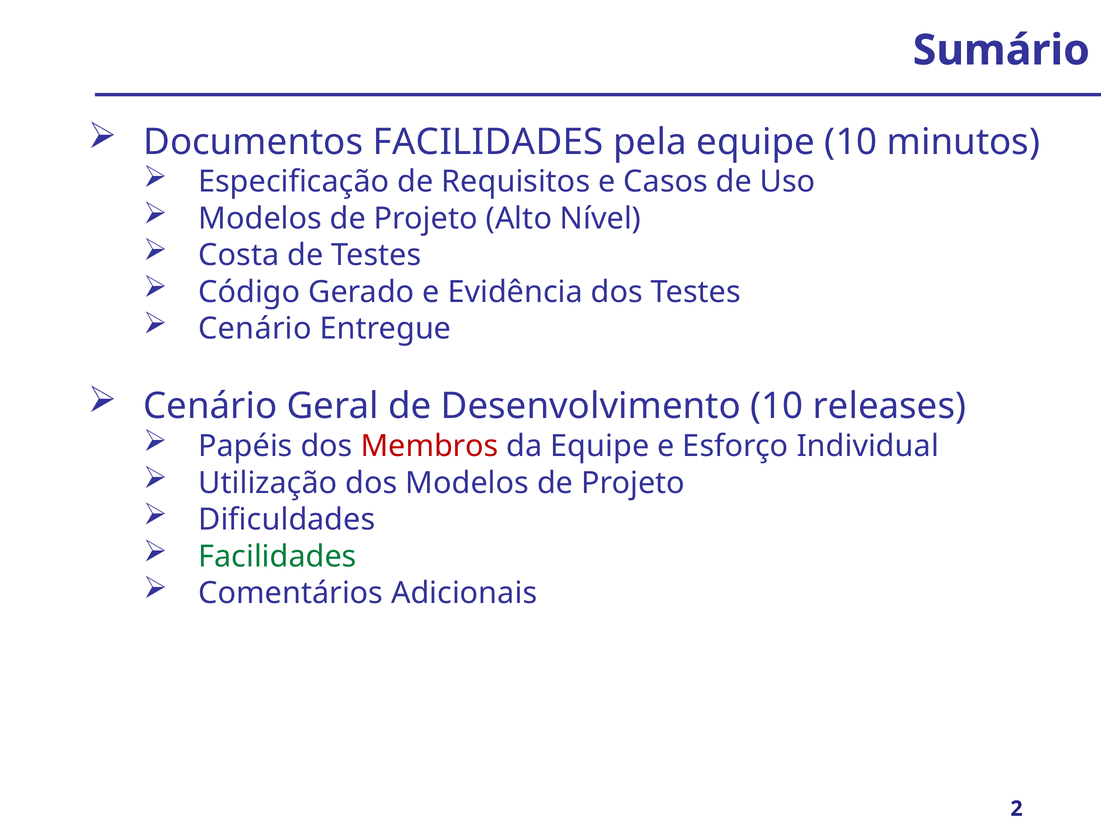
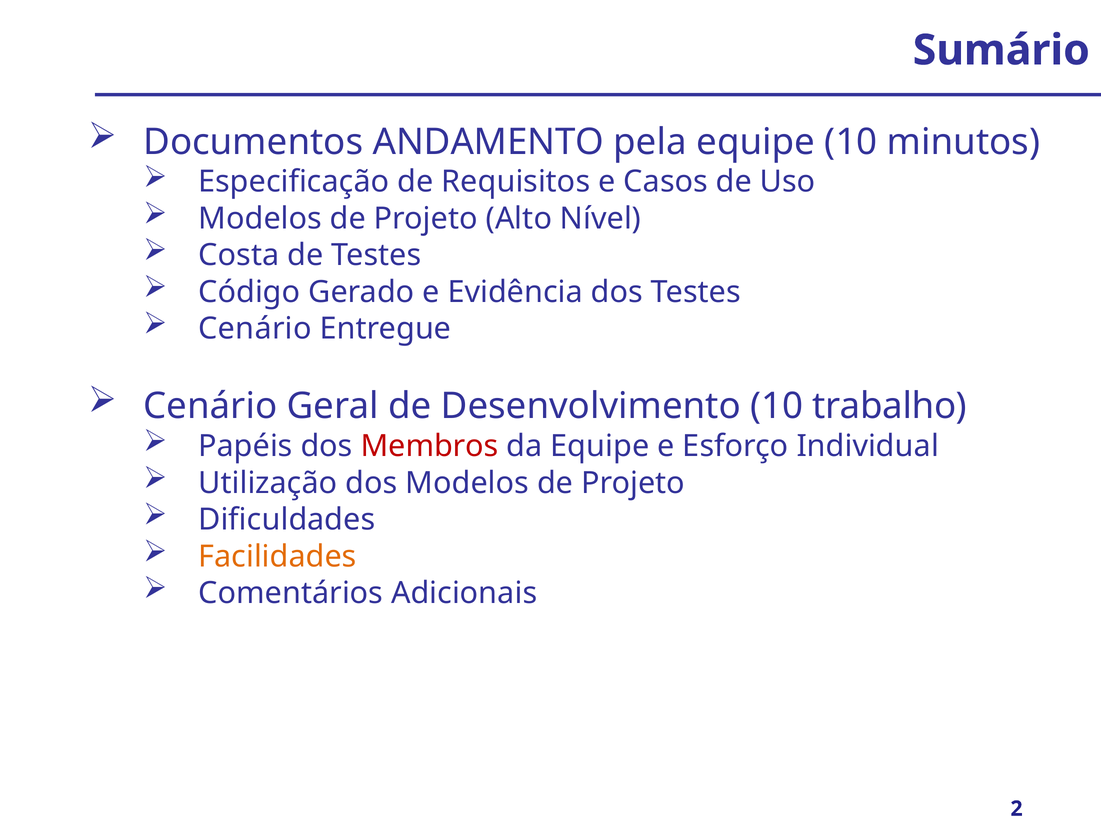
Documentos FACILIDADES: FACILIDADES -> ANDAMENTO (488, 142)
releases: releases -> trabalho (890, 406)
Facilidades colour: green -> orange (278, 556)
